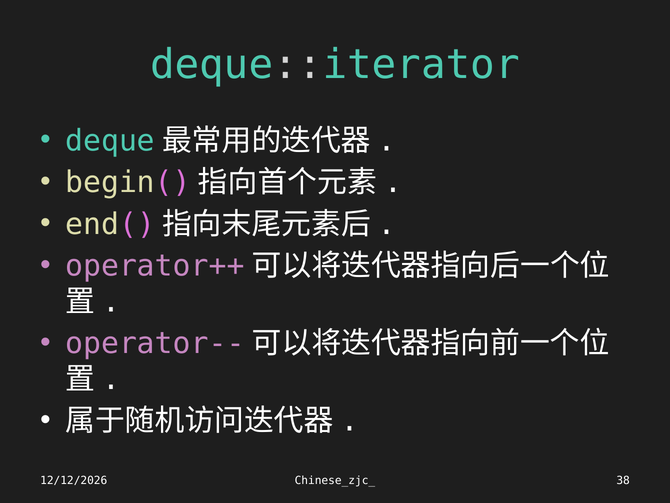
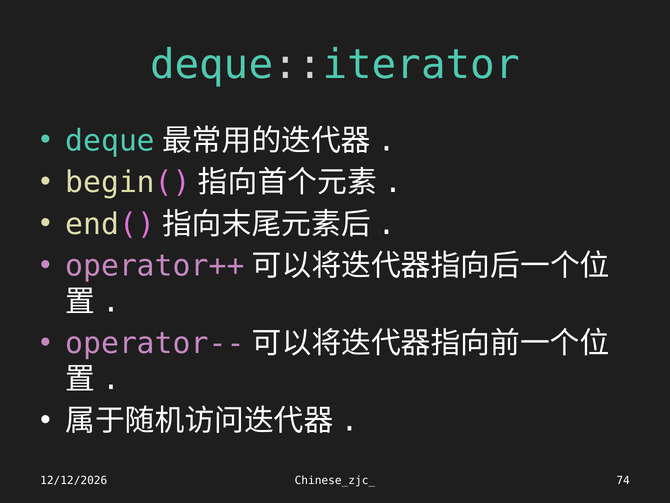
38: 38 -> 74 (623, 480)
